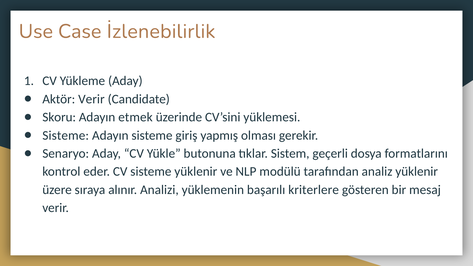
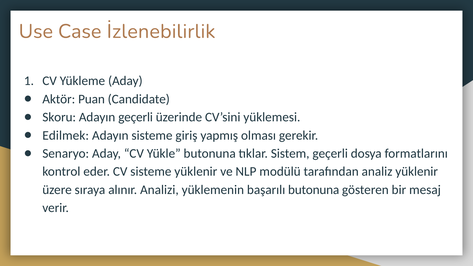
Aktör Verir: Verir -> Puan (92, 99)
Adayın etmek: etmek -> geçerli (136, 117)
Sisteme: Sisteme -> Edilmek (66, 135)
başarılı kriterlere: kriterlere -> butonuna (314, 190)
